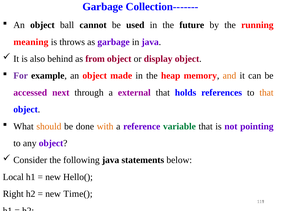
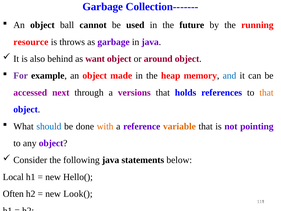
meaning: meaning -> resource (31, 42)
from: from -> want (95, 59)
display: display -> around (158, 59)
and colour: orange -> blue (229, 76)
external: external -> versions (134, 92)
should colour: orange -> blue (49, 126)
variable colour: green -> orange (179, 126)
Right: Right -> Often (13, 194)
Time(: Time( -> Look( (78, 194)
